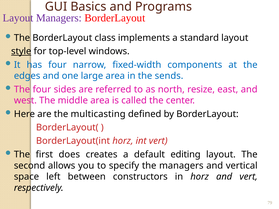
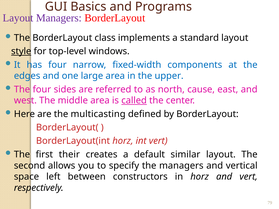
sends: sends -> upper (169, 76)
resize: resize -> cause (201, 89)
called underline: none -> present (134, 101)
does: does -> their (69, 155)
editing: editing -> similar (185, 155)
